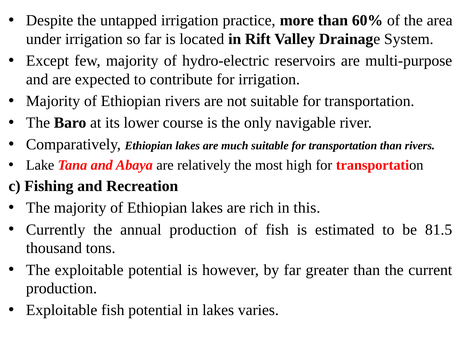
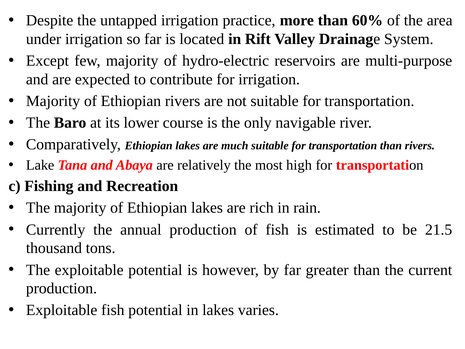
this: this -> rain (307, 208)
81.5: 81.5 -> 21.5 (439, 229)
